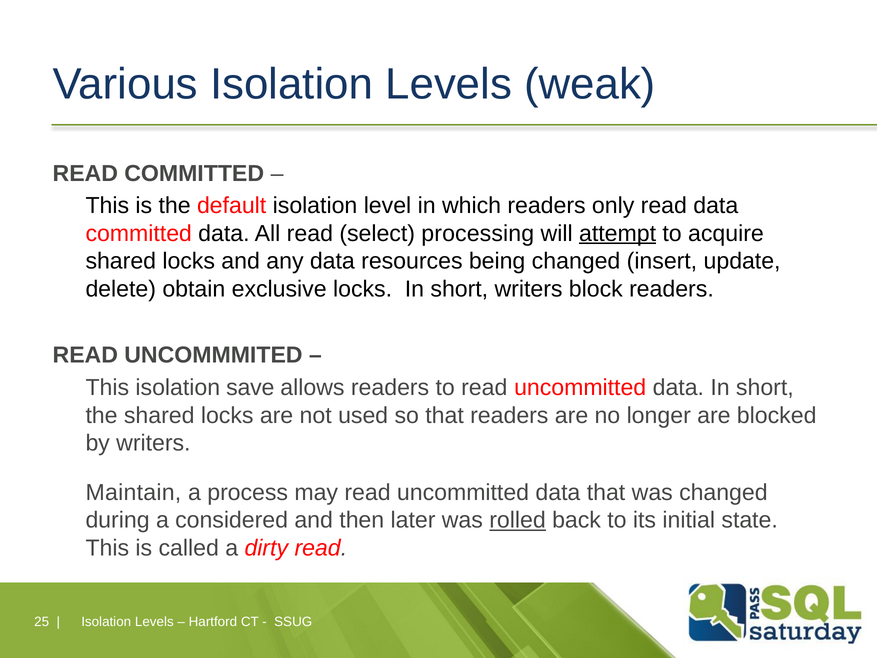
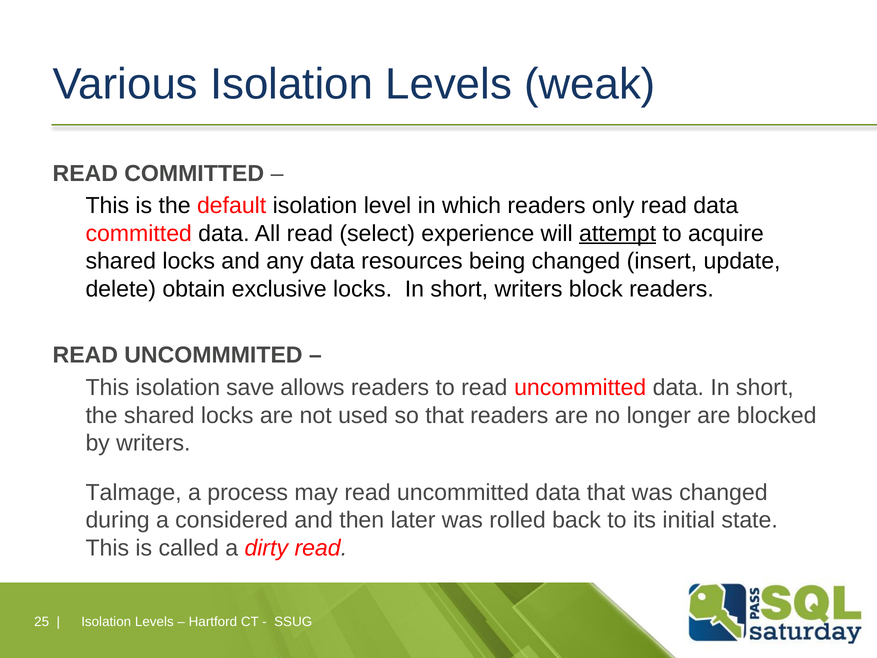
processing: processing -> experience (478, 233)
Maintain: Maintain -> Talmage (134, 492)
rolled underline: present -> none (518, 520)
